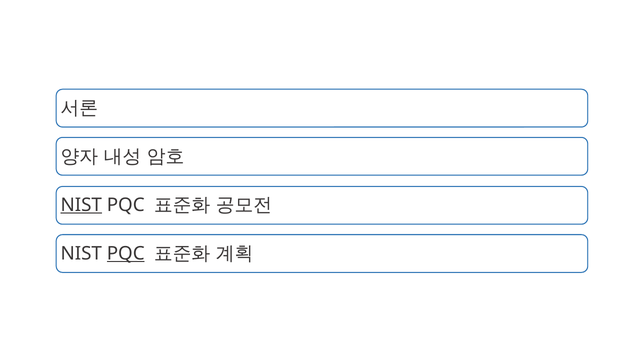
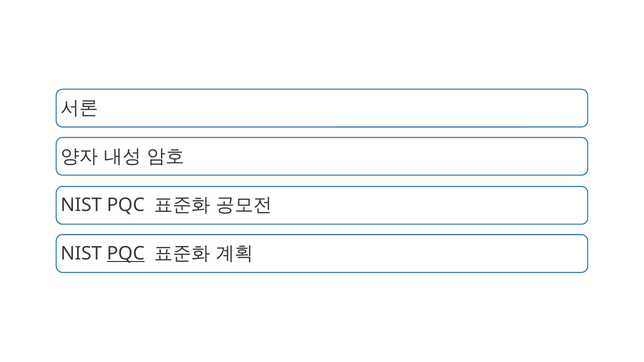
NIST underline: present -> none (81, 205)
